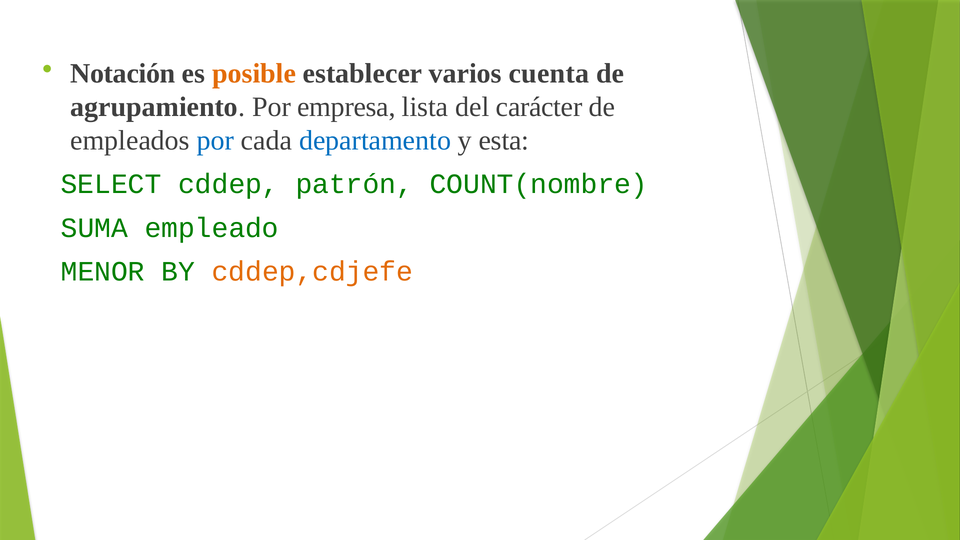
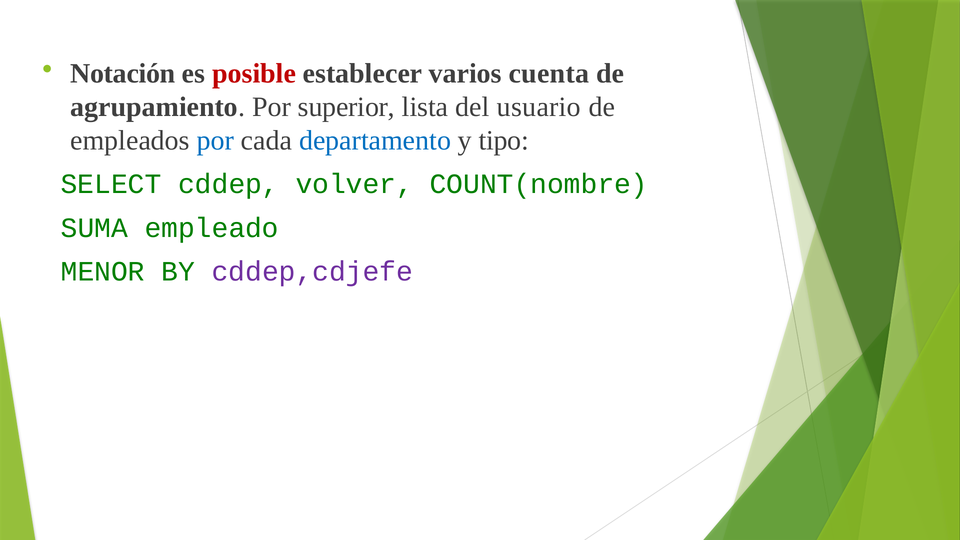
posible colour: orange -> red (254, 73)
empresa: empresa -> superior (346, 107)
carácter: carácter -> usuario (539, 107)
esta: esta -> tipo (504, 141)
patrón: patrón -> volver (354, 184)
cddep,cdjefe colour: orange -> purple (312, 271)
